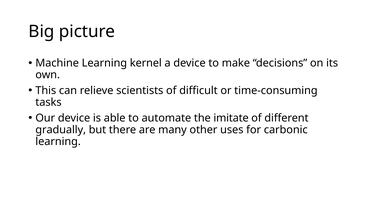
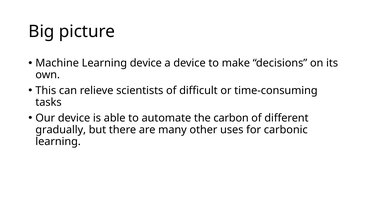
Learning kernel: kernel -> device (146, 63)
imitate: imitate -> carbon (231, 118)
